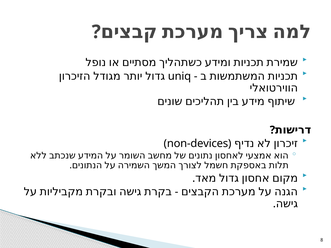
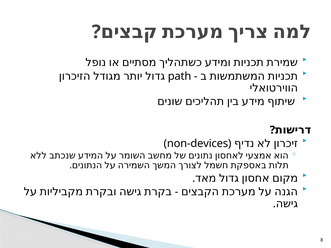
uniq: uniq -> path (180, 76)
